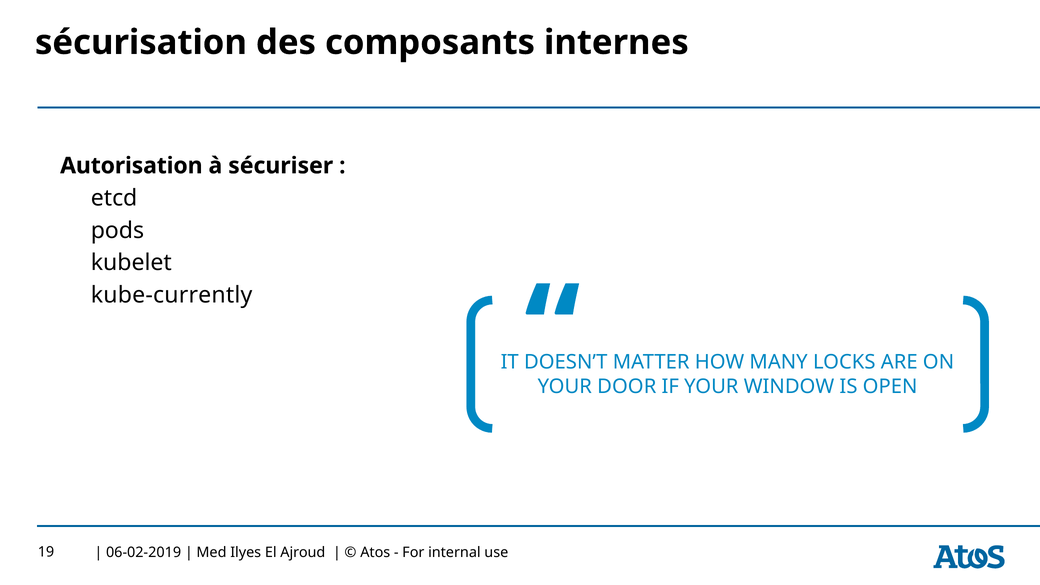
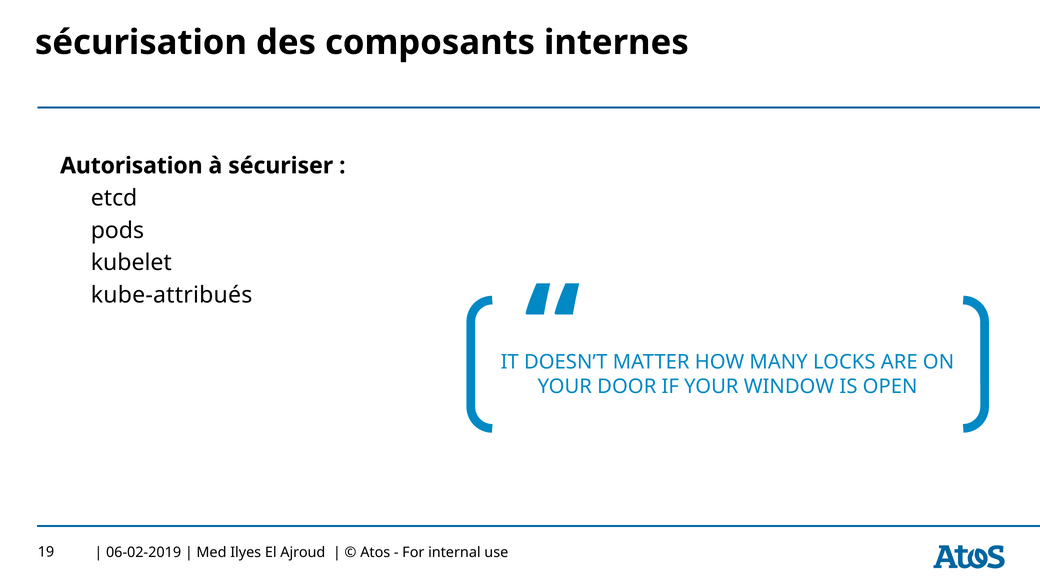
kube-currently: kube-currently -> kube-attribués (172, 295)
